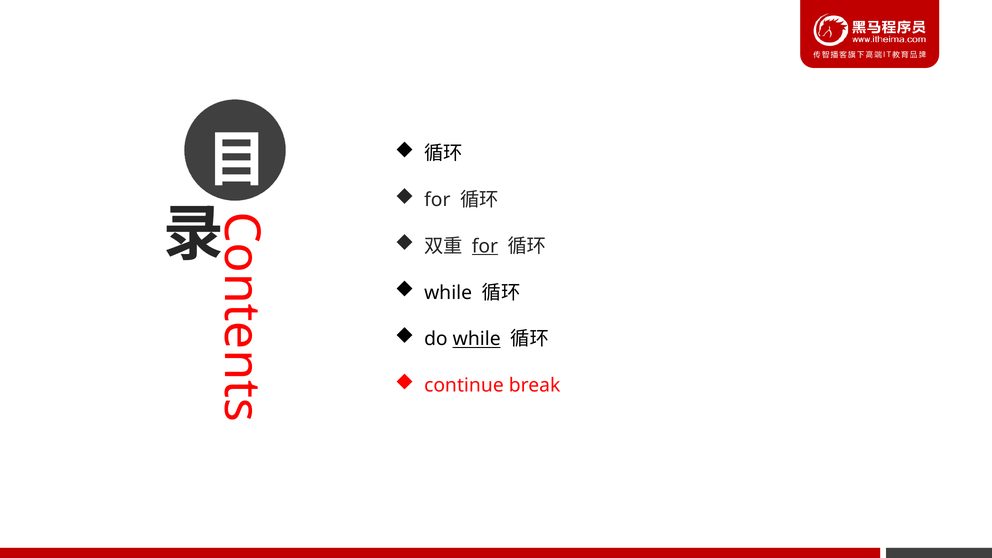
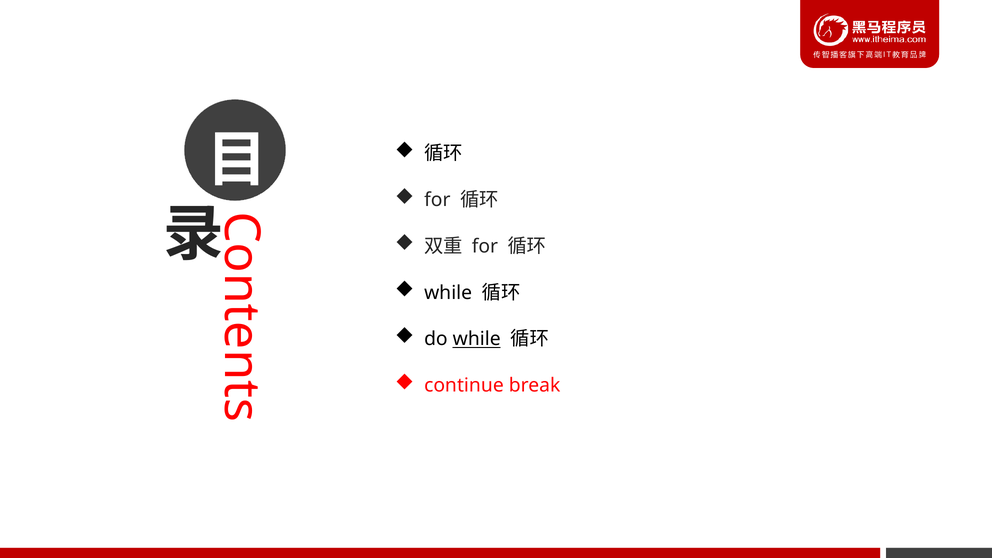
for underline: present -> none (485, 246)
